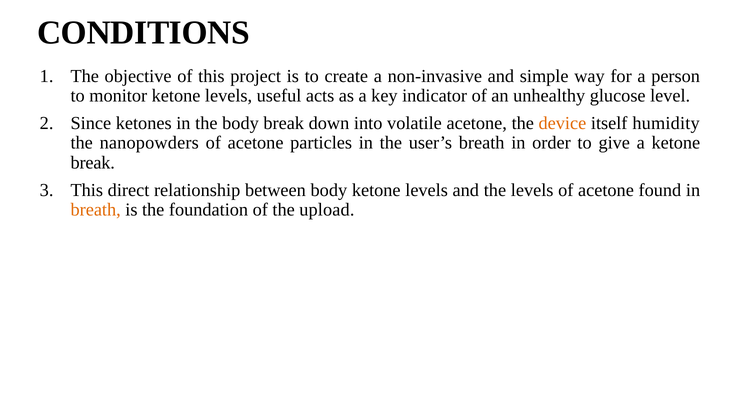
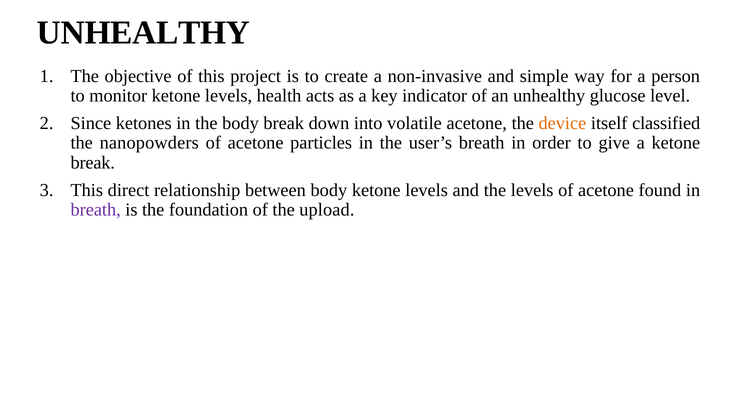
CONDITIONS: CONDITIONS -> UNHEALTHY (143, 33)
useful: useful -> health (279, 96)
humidity: humidity -> classified (666, 123)
breath colour: orange -> purple (96, 210)
